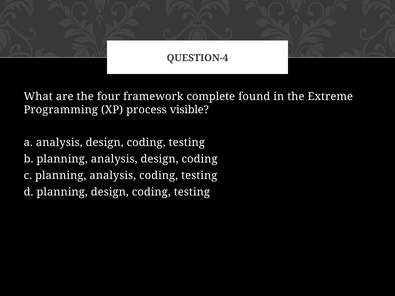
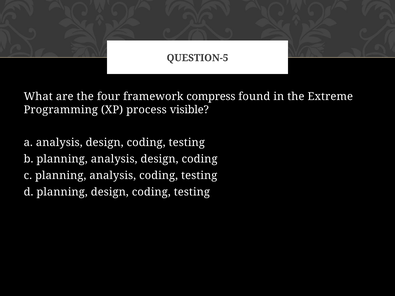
QUESTION-4: QUESTION-4 -> QUESTION-5 (197, 58)
complete: complete -> compress (211, 97)
